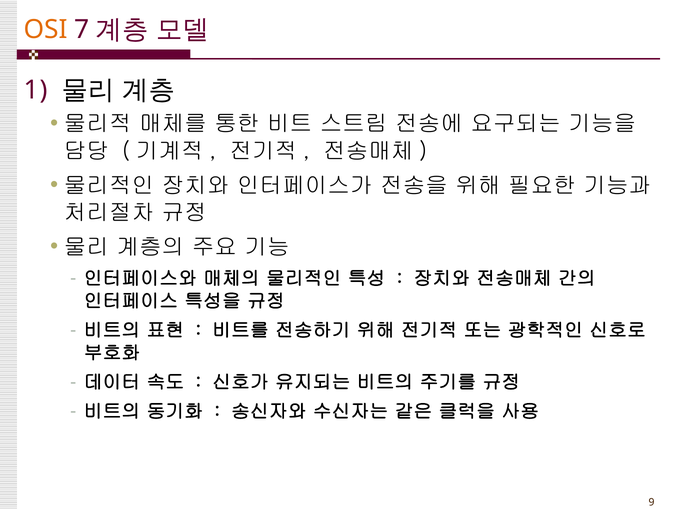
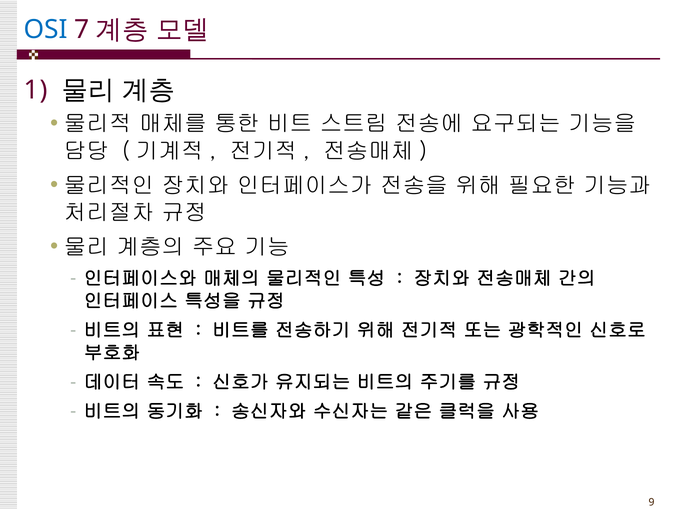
OSI colour: orange -> blue (46, 29)
